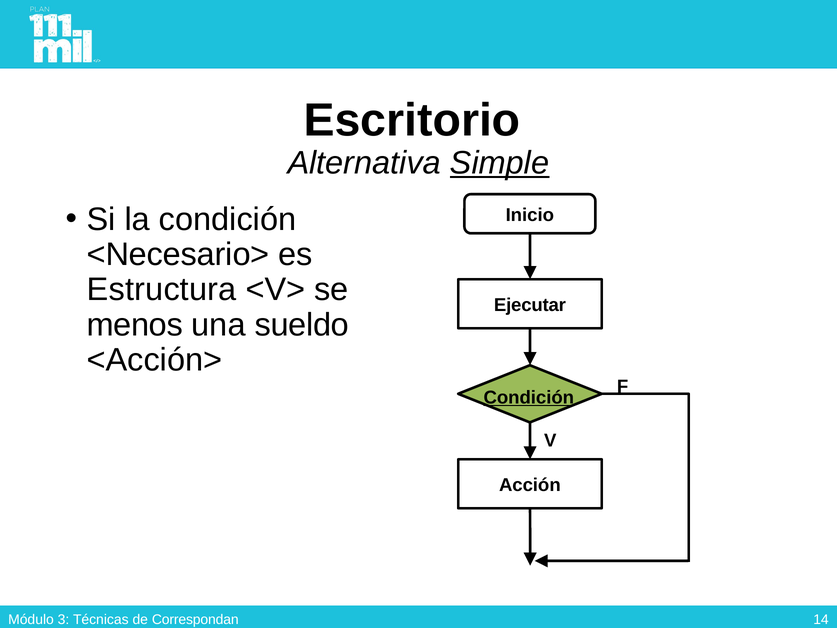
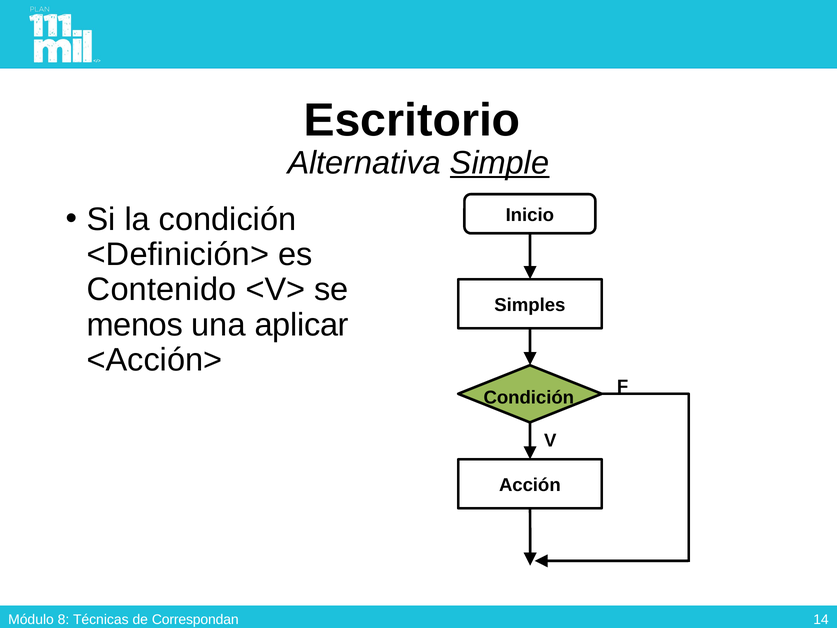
<Necesario>: <Necesario> -> <Definición> (178, 254)
Estructura: Estructura -> Contenido (162, 290)
Ejecutar: Ejecutar -> Simples (530, 305)
sueldo: sueldo -> aplicar (302, 325)
Condición underline: present -> none (529, 397)
3: 3 -> 8 (63, 620)
